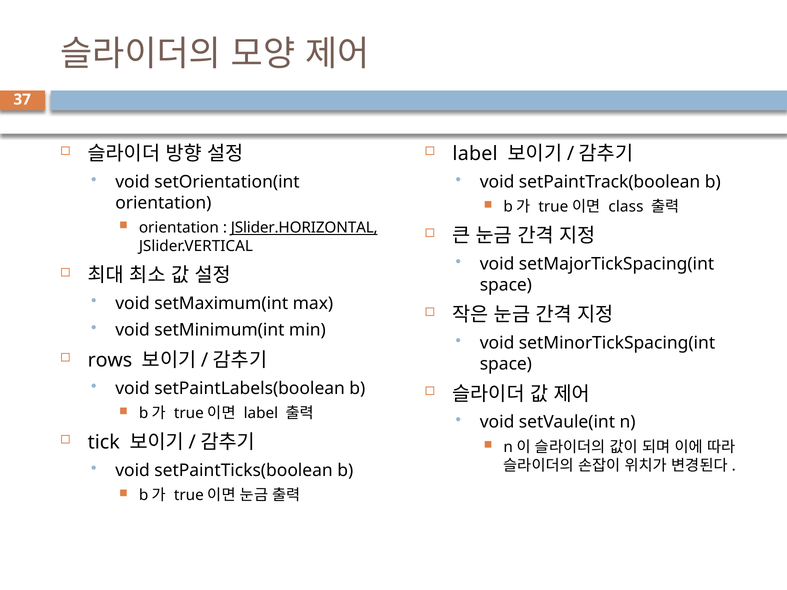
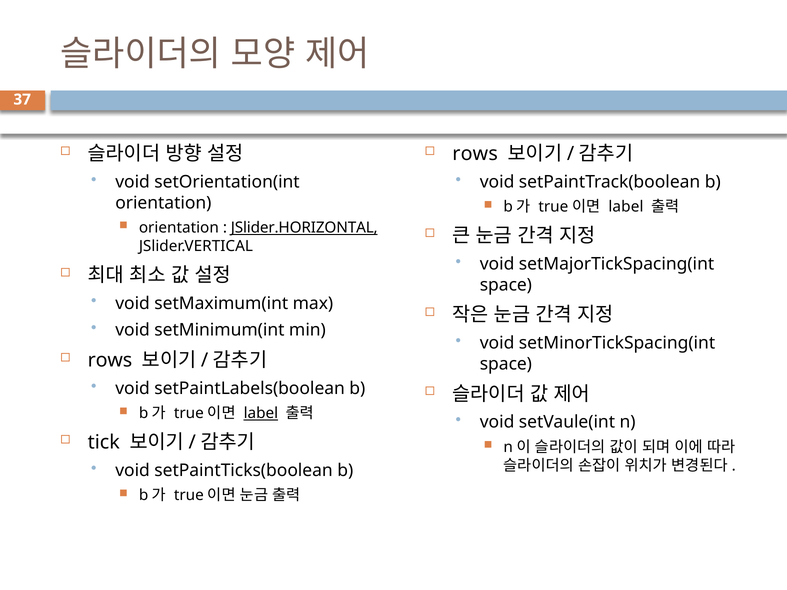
label: label -> rows (475, 154)
class: class -> label (626, 207)
label underline: none -> present (261, 414)
